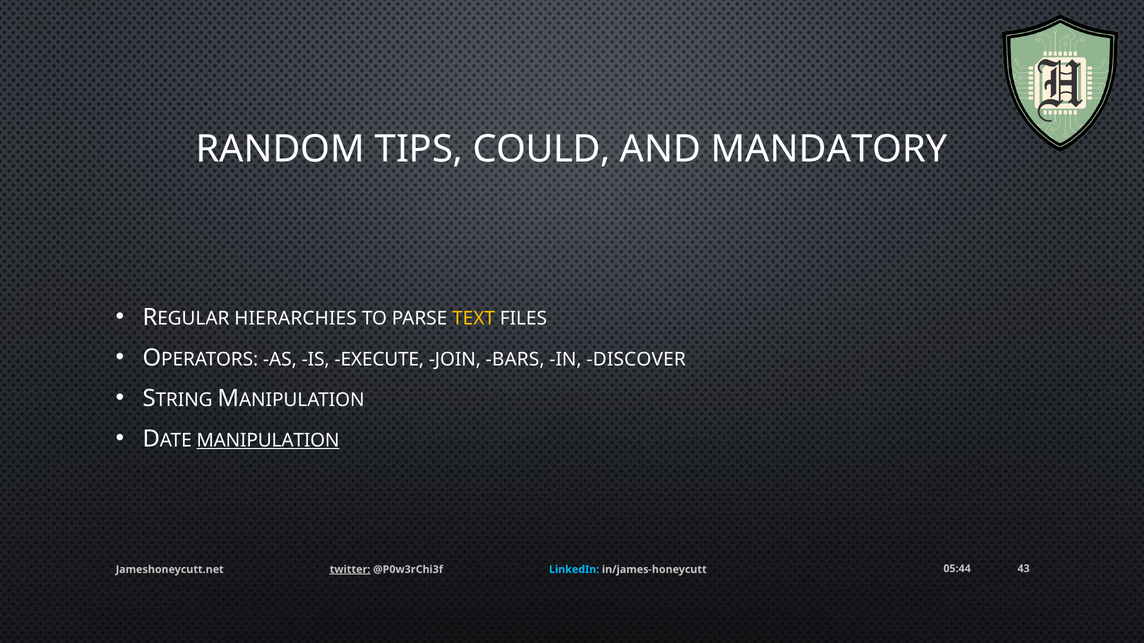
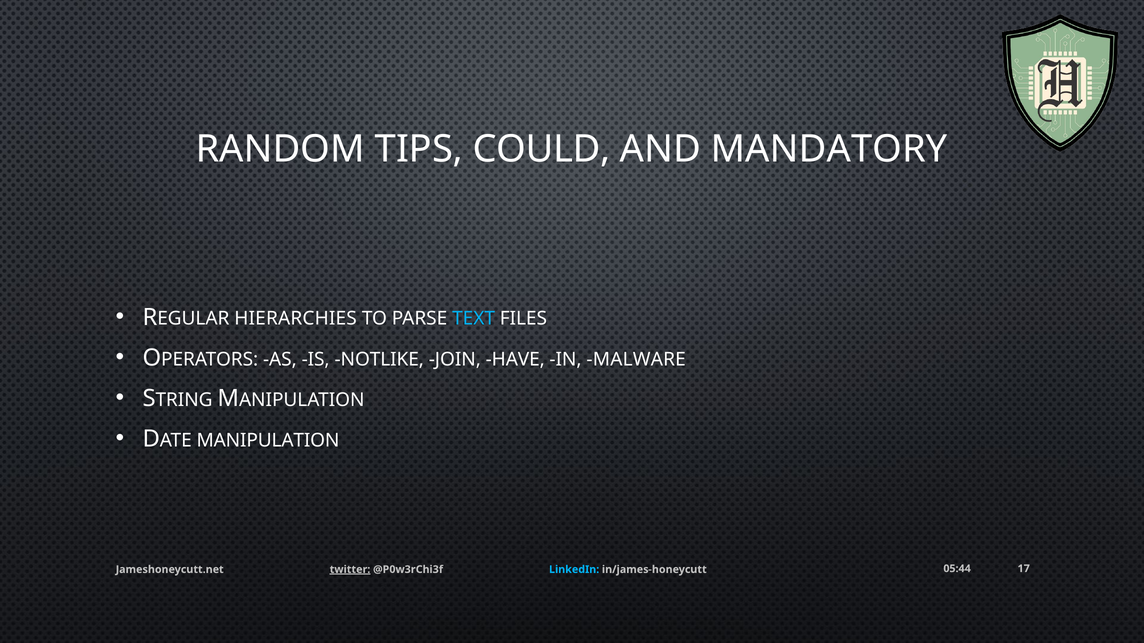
TEXT colour: yellow -> light blue (474, 319)
EXECUTE: EXECUTE -> NOTLIKE (379, 360)
BARS: BARS -> HAVE (515, 360)
DISCOVER: DISCOVER -> MALWARE (636, 360)
MANIPULATION underline: present -> none (268, 441)
43: 43 -> 17 (1024, 569)
